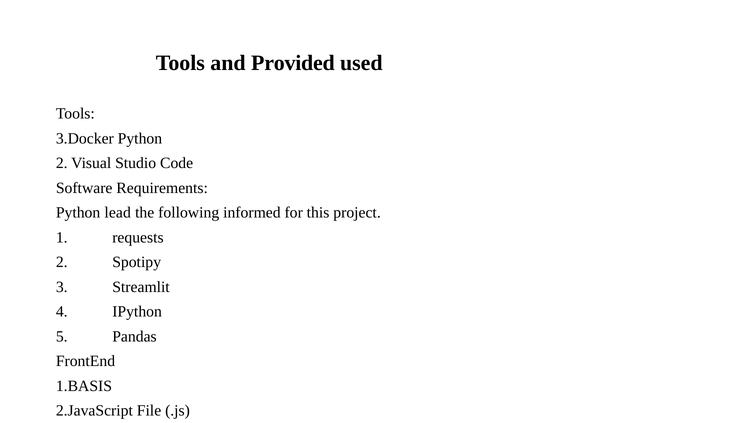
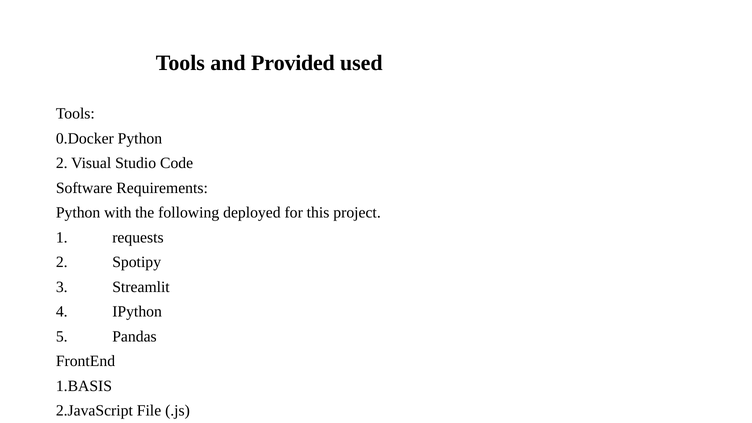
3.Docker: 3.Docker -> 0.Docker (85, 138)
lead: lead -> with (118, 213)
informed: informed -> deployed (252, 213)
